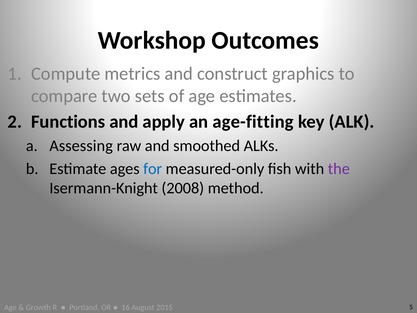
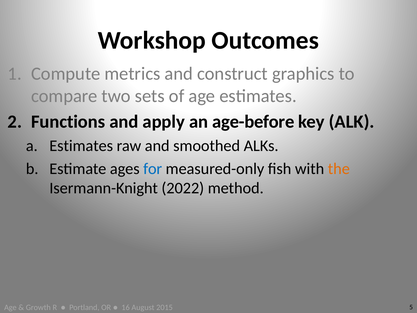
age-fitting: age-fitting -> age-before (253, 122)
Assessing: Assessing -> Estimates (81, 146)
the colour: purple -> orange (339, 169)
2008: 2008 -> 2022 (183, 188)
